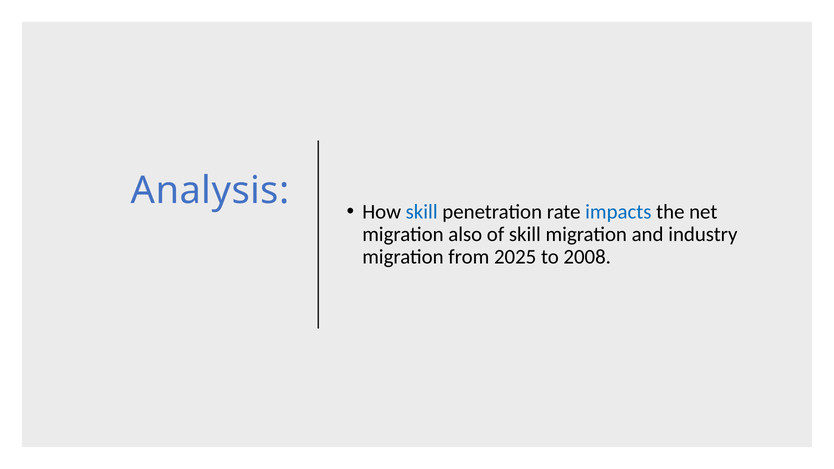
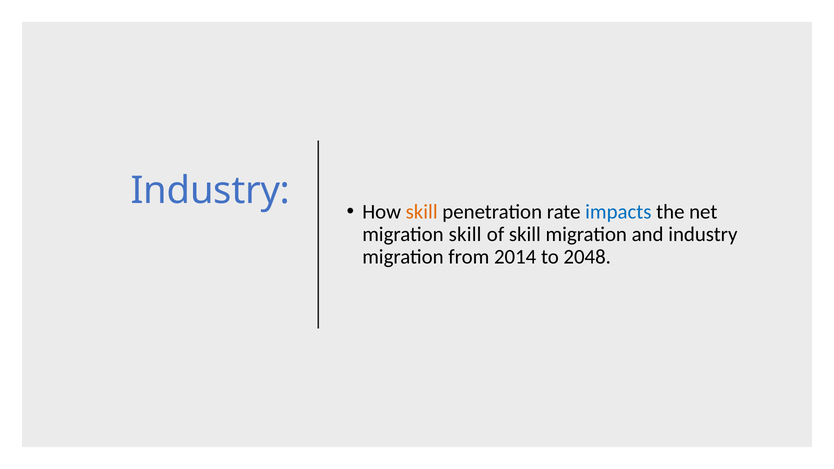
Analysis: Analysis -> Industry (210, 191)
skill colour: blue -> orange (422, 212)
migration also: also -> skill (465, 234)
2025: 2025 -> 2014 (515, 257)
2008: 2008 -> 2048 (587, 257)
